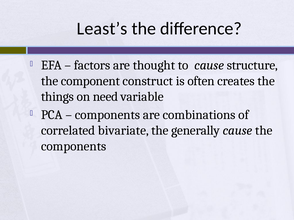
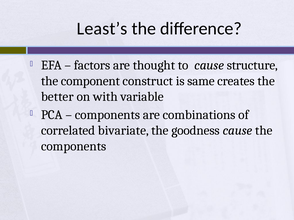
often: often -> same (201, 81)
things: things -> better (57, 97)
need: need -> with (105, 97)
generally: generally -> goodness (196, 131)
